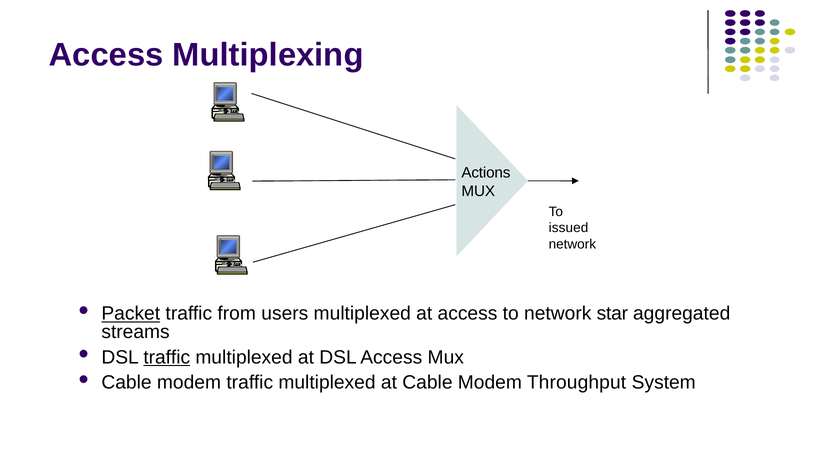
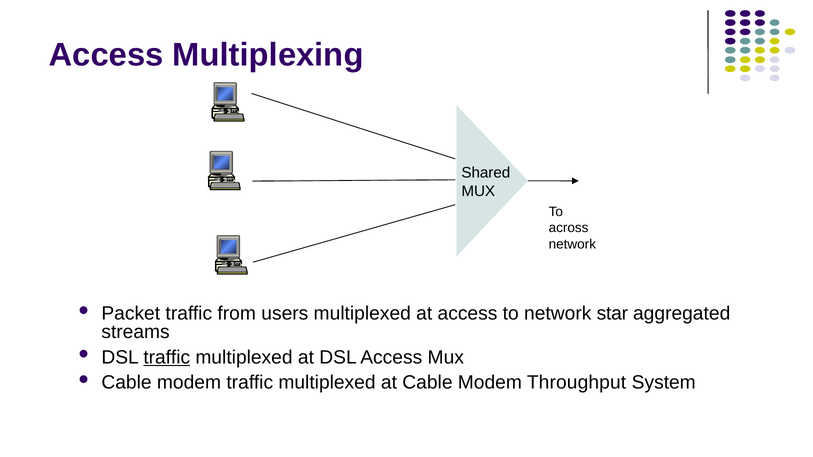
Actions: Actions -> Shared (486, 173)
issued: issued -> across (569, 228)
Packet underline: present -> none (131, 314)
